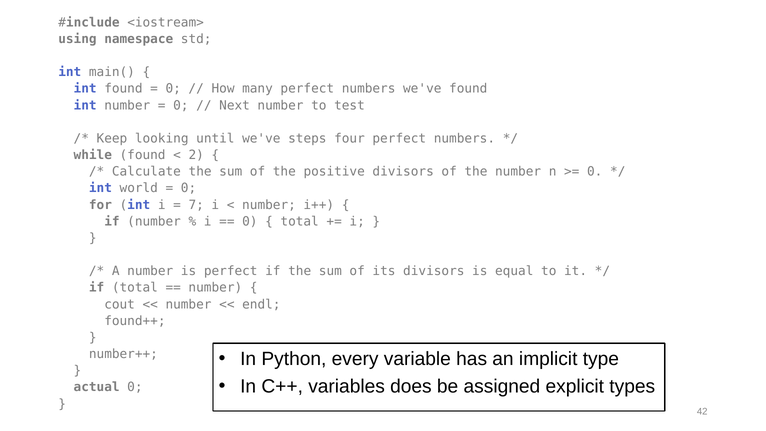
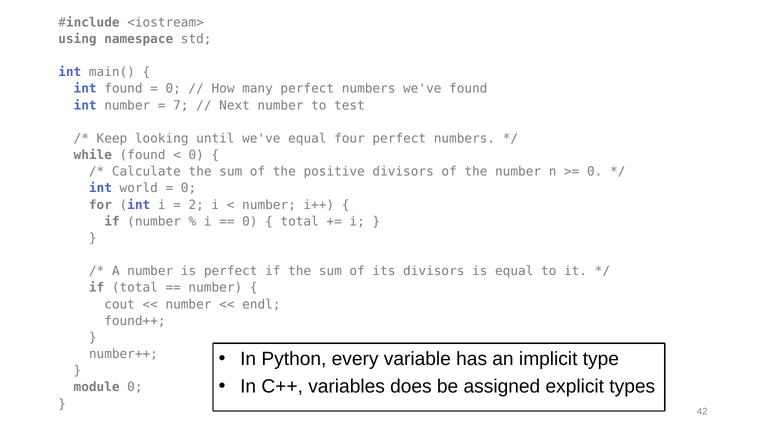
0: 0 -> 7 (181, 105)
we've steps: steps -> equal (307, 138)
2: 2 -> 0 (196, 155)
7: 7 -> 2 (196, 205)
actual: actual -> module (97, 387)
